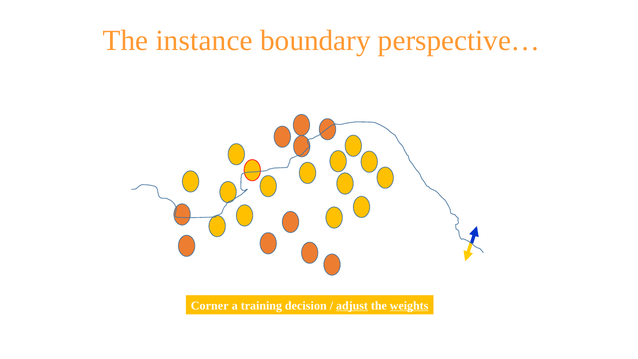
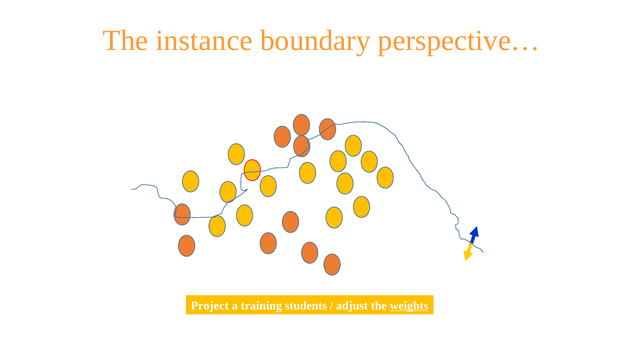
Corner: Corner -> Project (210, 306)
decision: decision -> students (306, 306)
adjust underline: present -> none (352, 306)
